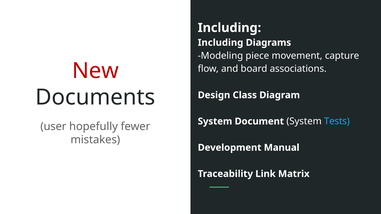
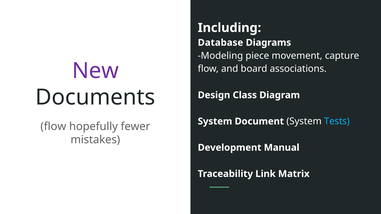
Including: Including -> Database (220, 43)
New colour: red -> purple (95, 71)
user: user -> flow (53, 127)
